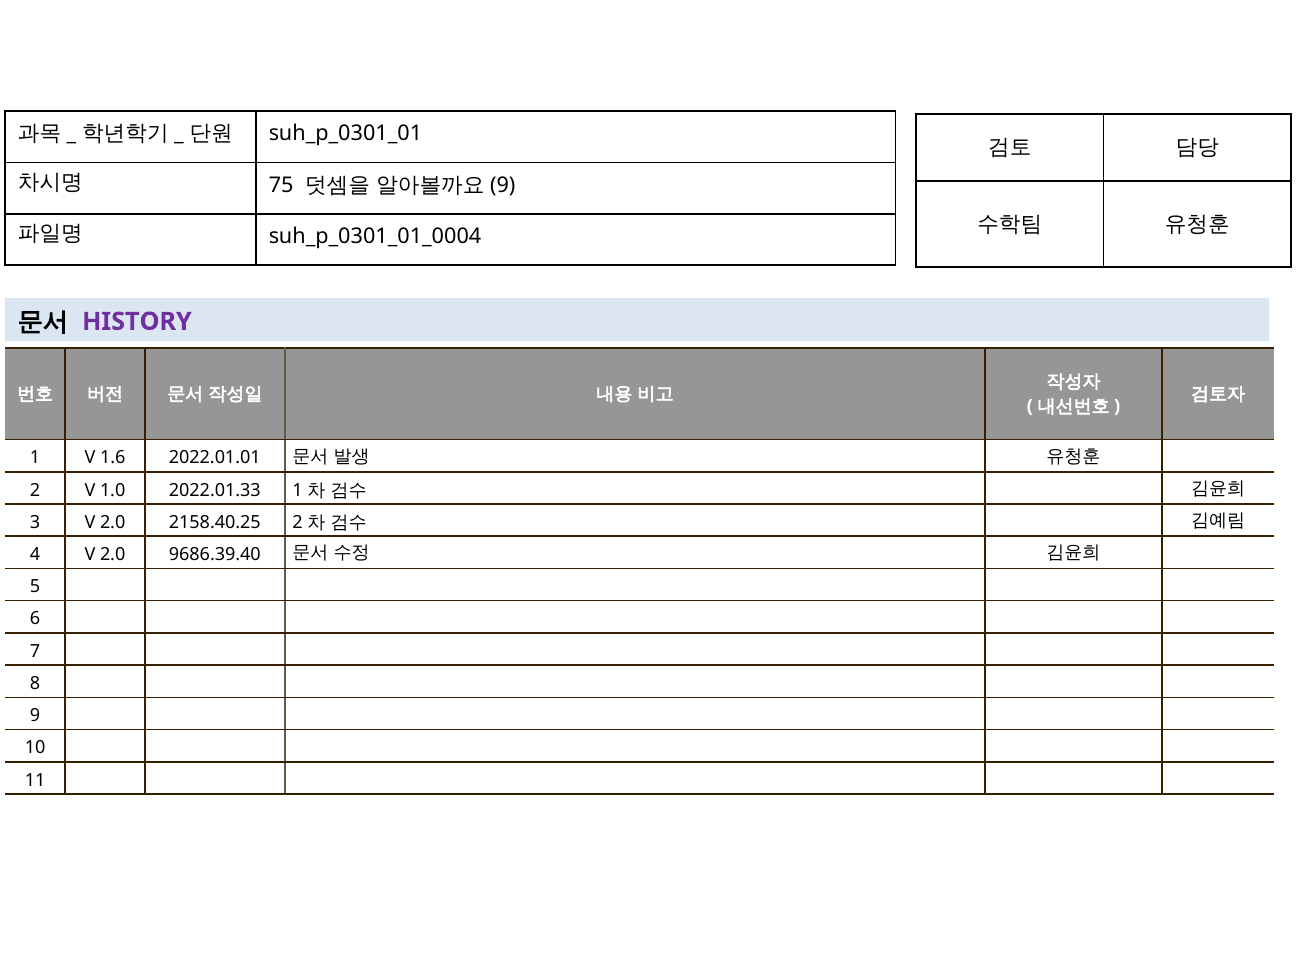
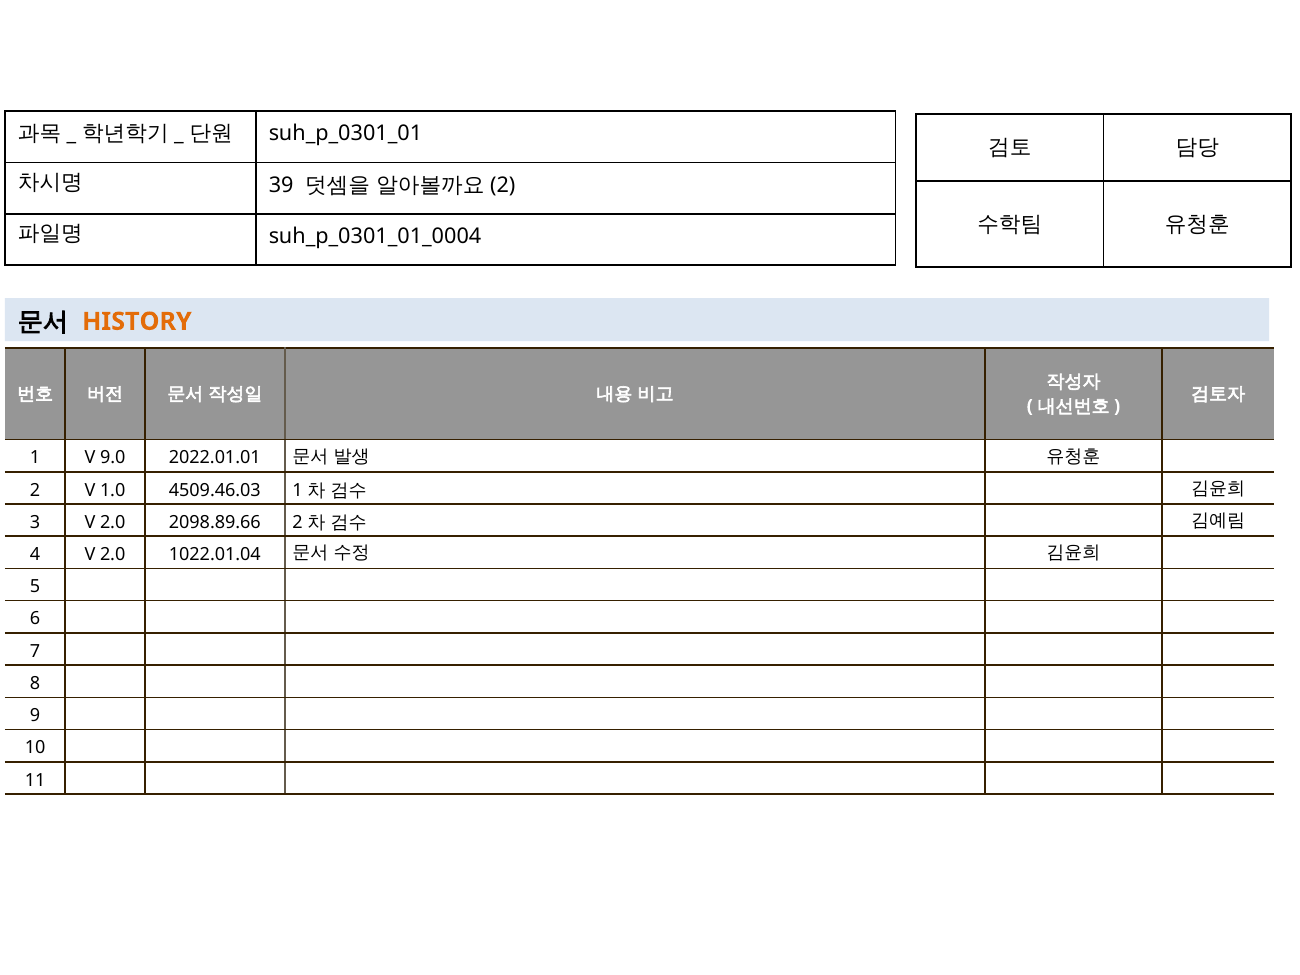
75: 75 -> 39 (281, 185)
9: 9 -> 2 (503, 185)
HISTORY colour: purple -> orange (137, 321)
1.6: 1.6 -> 9.0 (113, 458)
2022.01.33: 2022.01.33 -> 4509.46.03 (215, 490)
2158.40.25: 2158.40.25 -> 2098.89.66 (215, 522)
9686.39.40: 9686.39.40 -> 1022.01.04 (215, 554)
